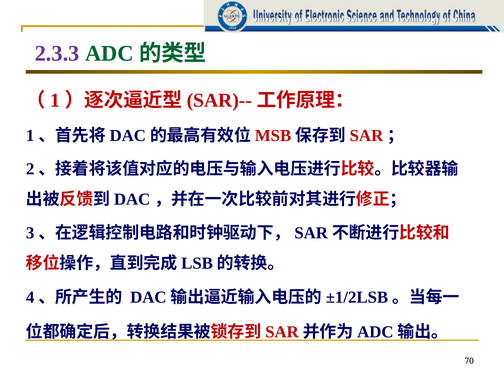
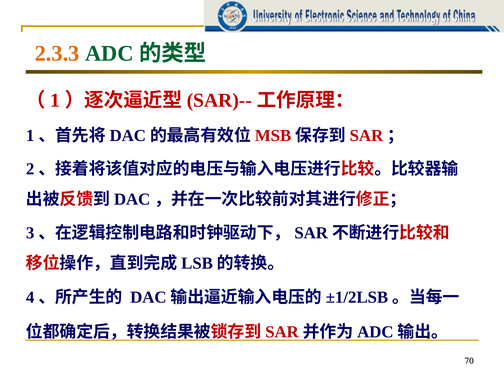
2.3.3 colour: purple -> orange (57, 53)
